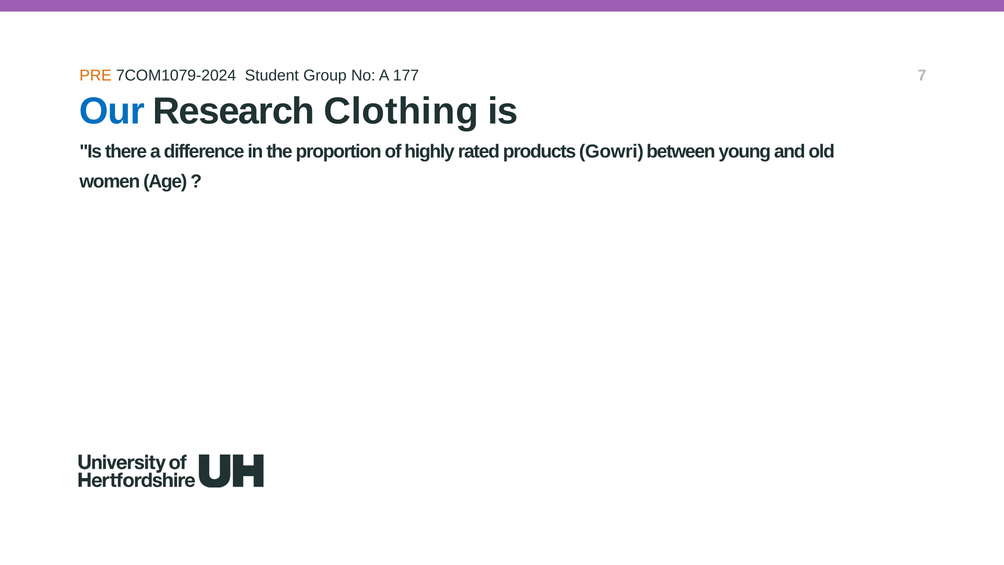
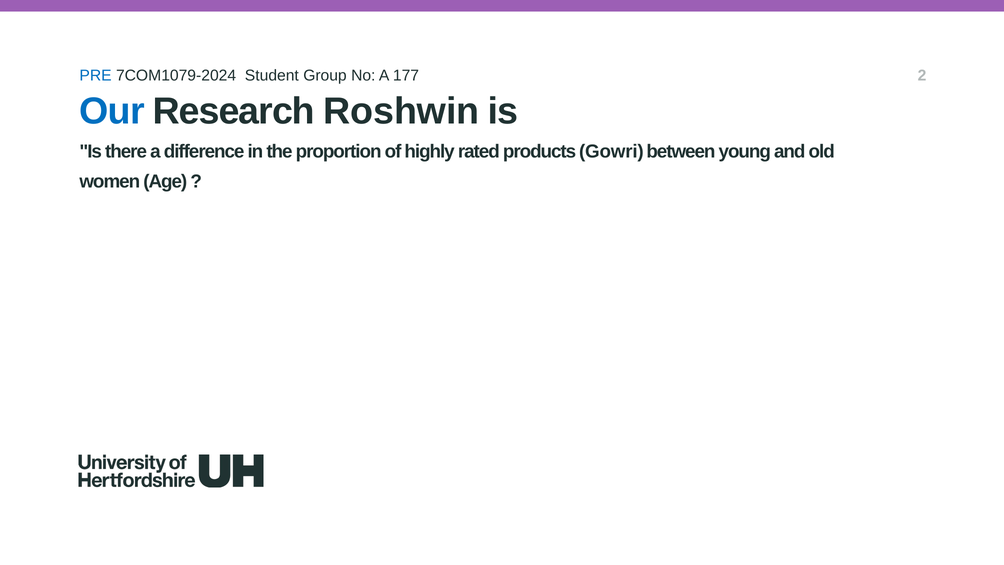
PRE colour: orange -> blue (96, 76)
7: 7 -> 2 (922, 76)
Clothing: Clothing -> Roshwin (401, 111)
